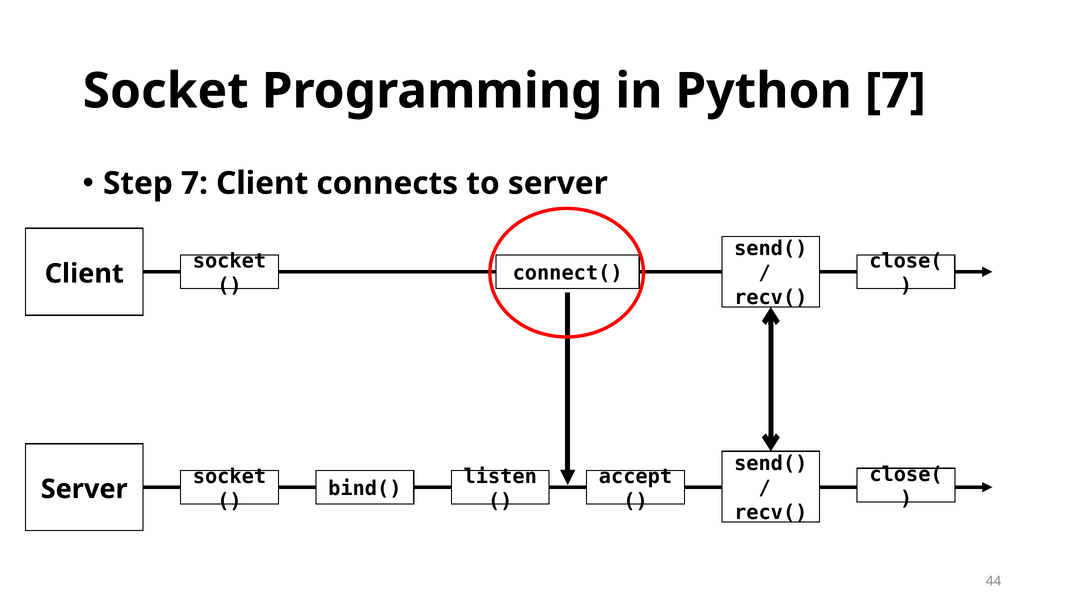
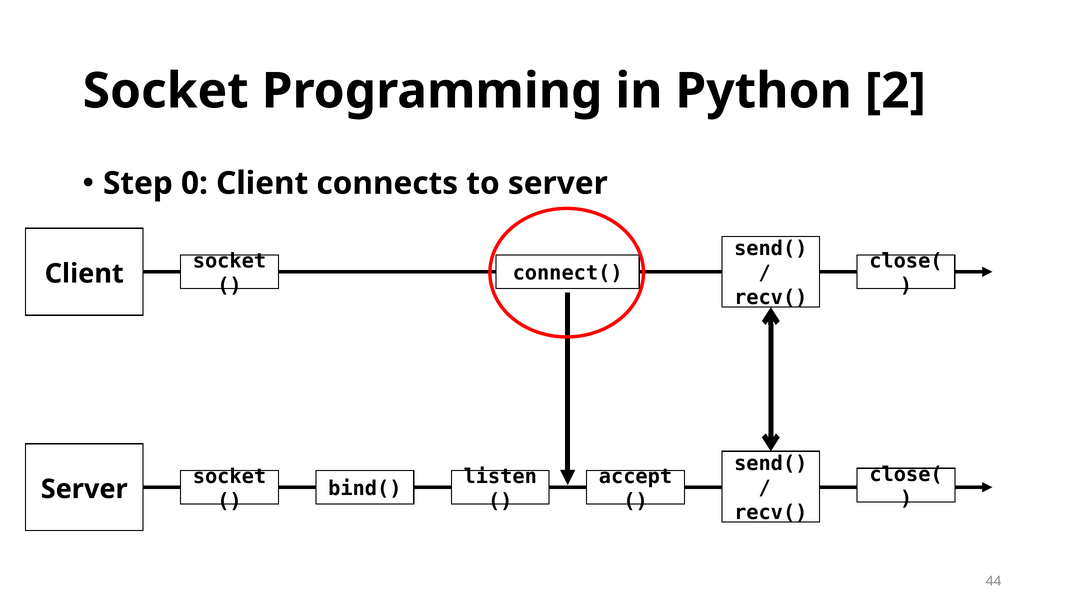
Python 7: 7 -> 2 (895, 91)
Step 7: 7 -> 0 (194, 183)
